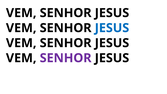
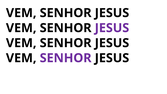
JESUS colour: blue -> purple (112, 28)
